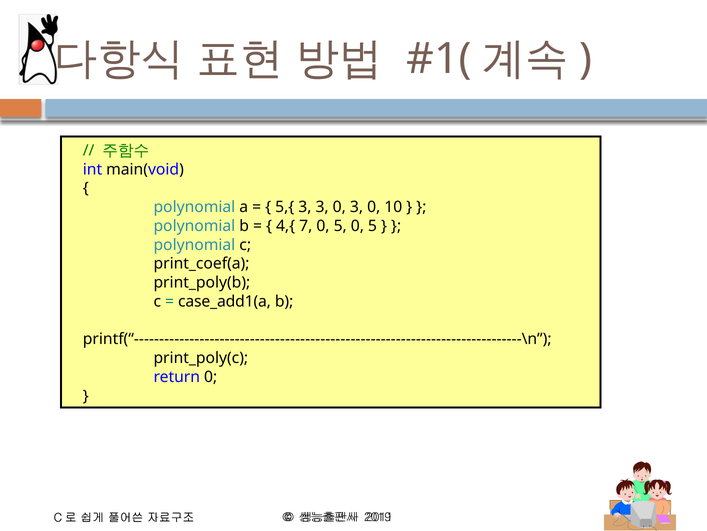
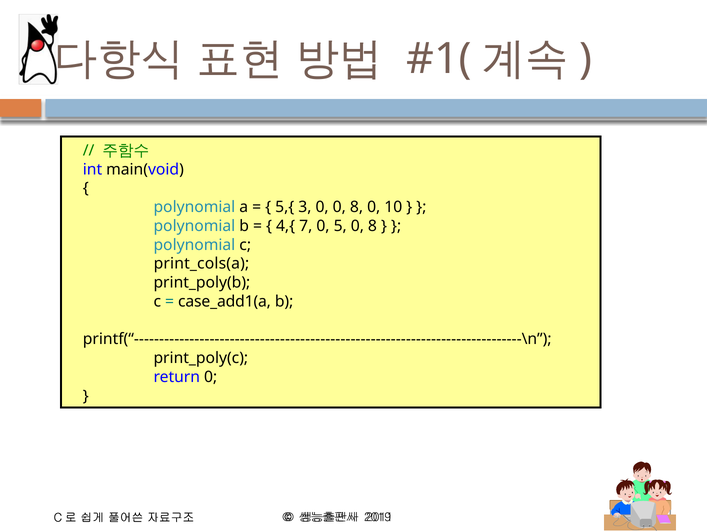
3 3: 3 -> 0 (322, 207)
3: 3 -> 8 (357, 207)
5 0 5: 5 -> 8 (372, 226)
print_coef(a: print_coef(a -> print_cols(a (201, 263)
